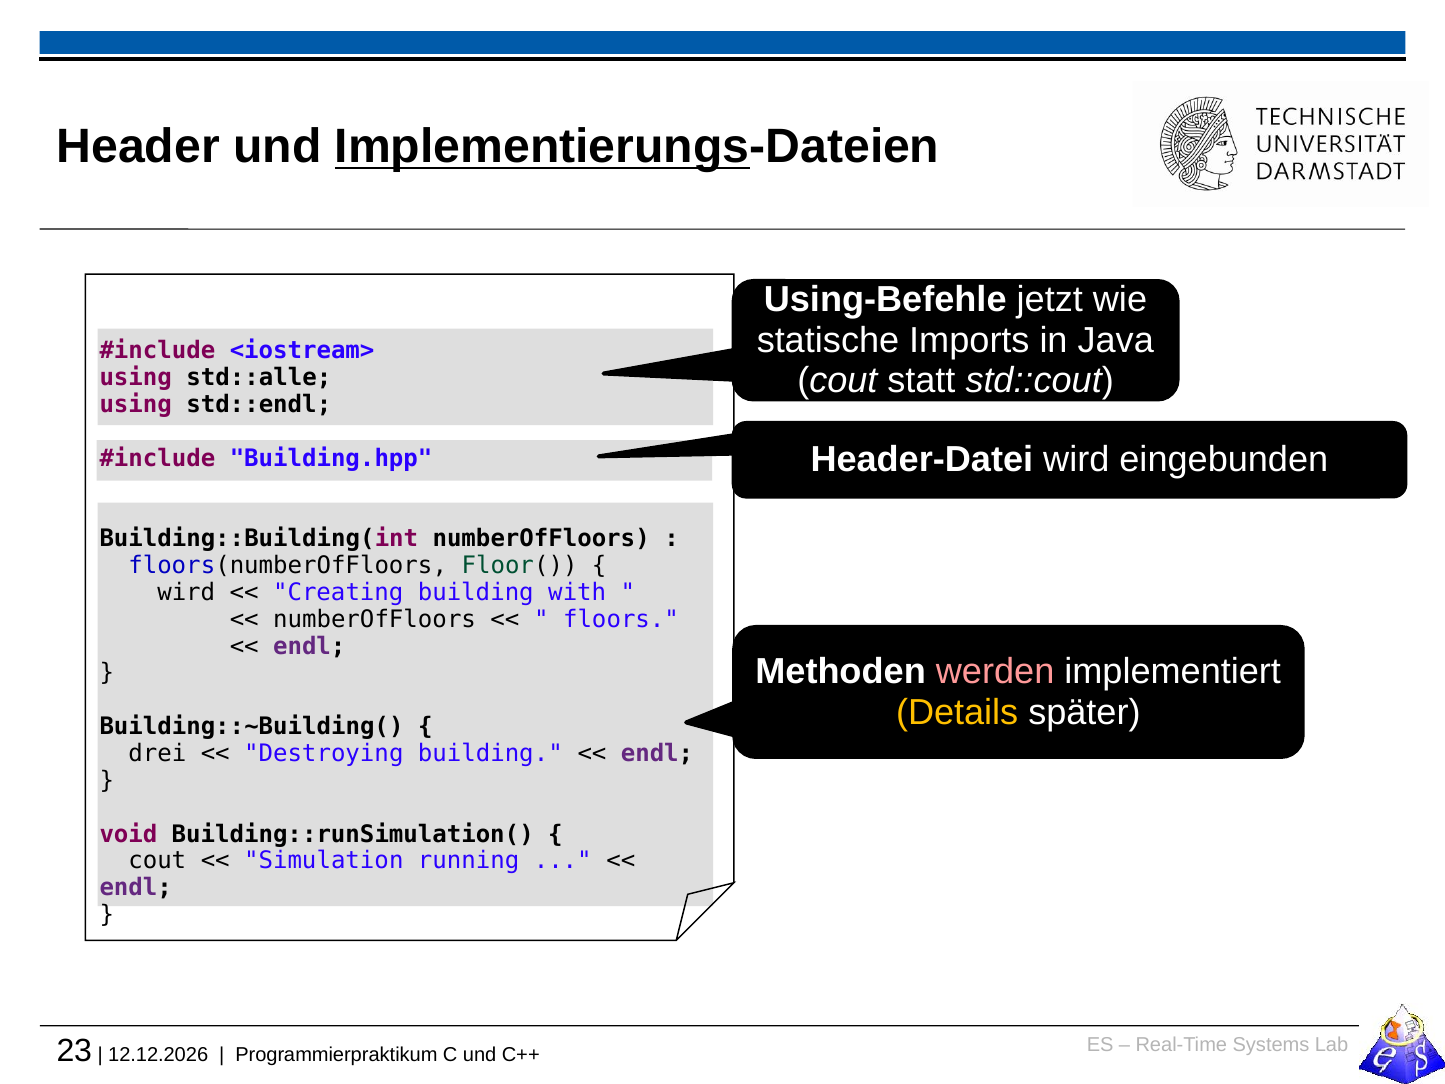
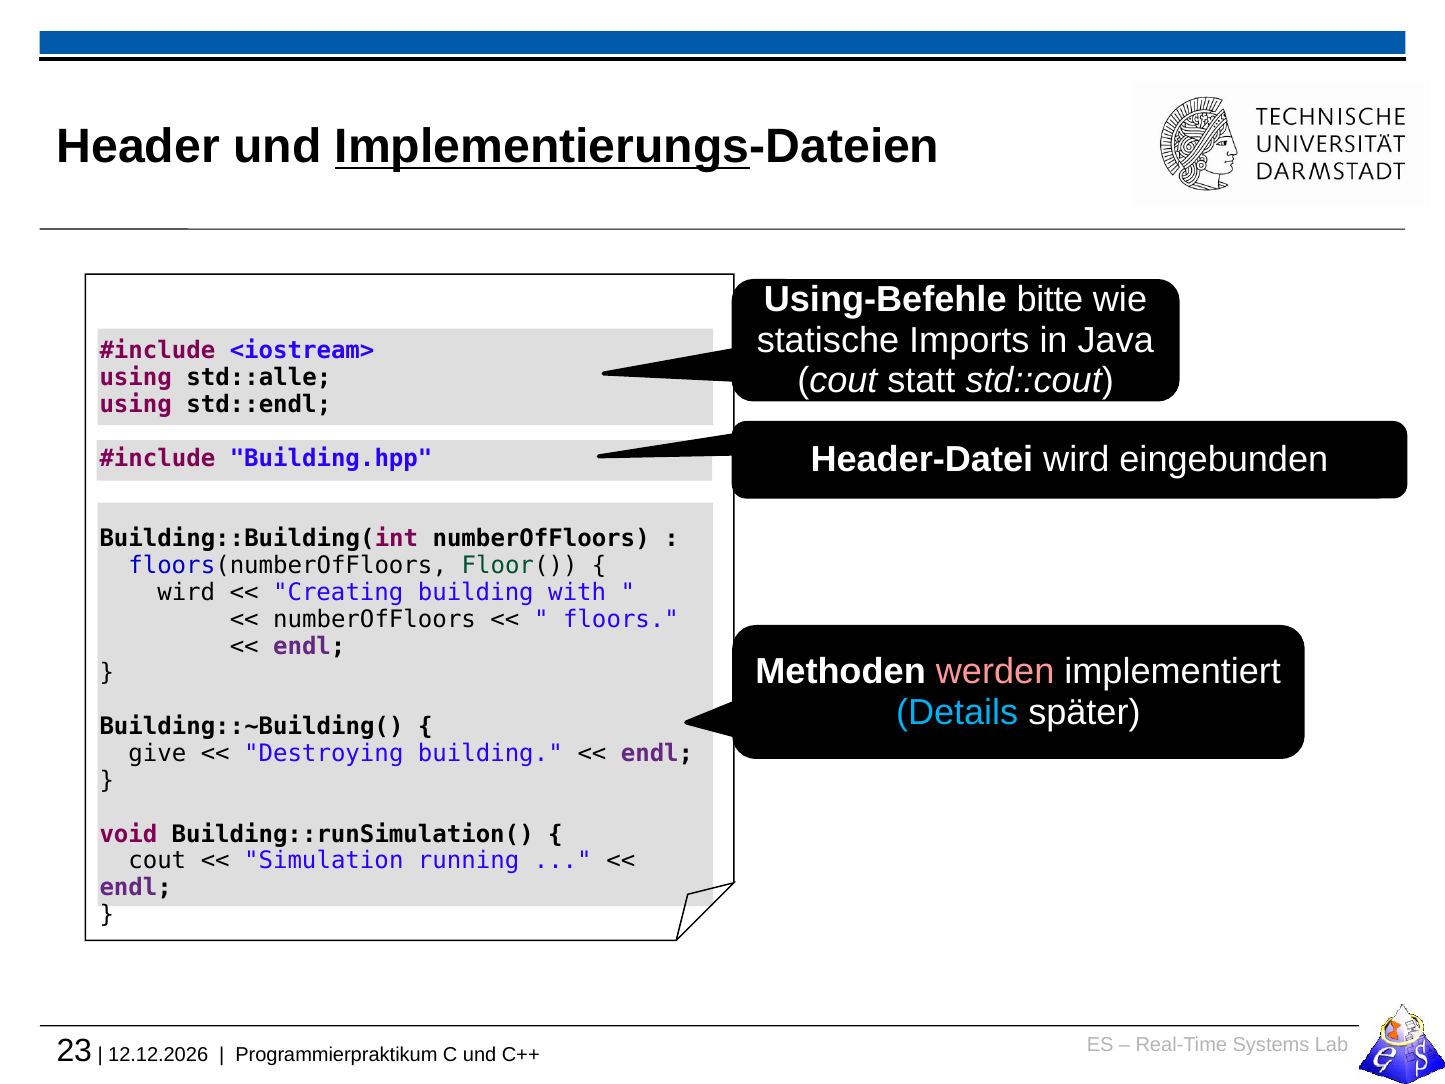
jetzt: jetzt -> bitte (1050, 300)
Details colour: yellow -> light blue (957, 712)
drei: drei -> give (157, 753)
